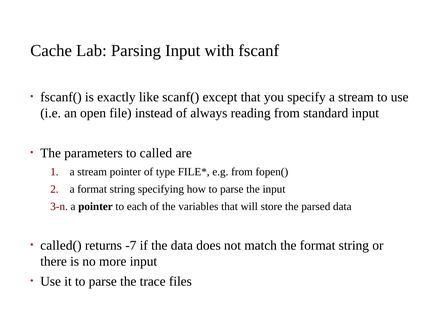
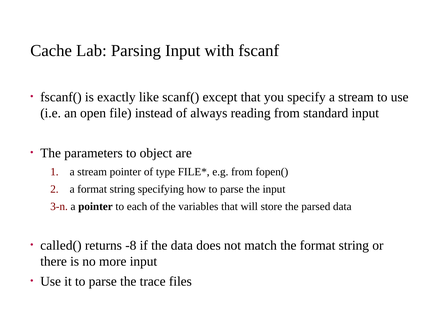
called: called -> object (156, 153)
-7: -7 -> -8 (131, 245)
